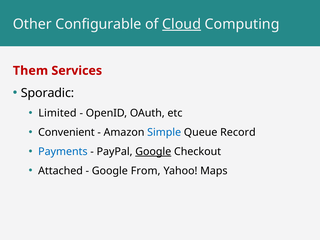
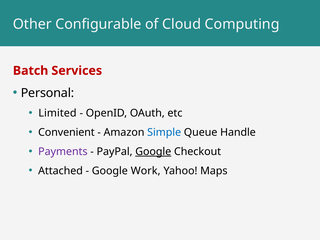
Cloud underline: present -> none (182, 24)
Them: Them -> Batch (31, 71)
Sporadic: Sporadic -> Personal (48, 93)
Record: Record -> Handle (238, 132)
Payments colour: blue -> purple (63, 152)
From: From -> Work (146, 171)
